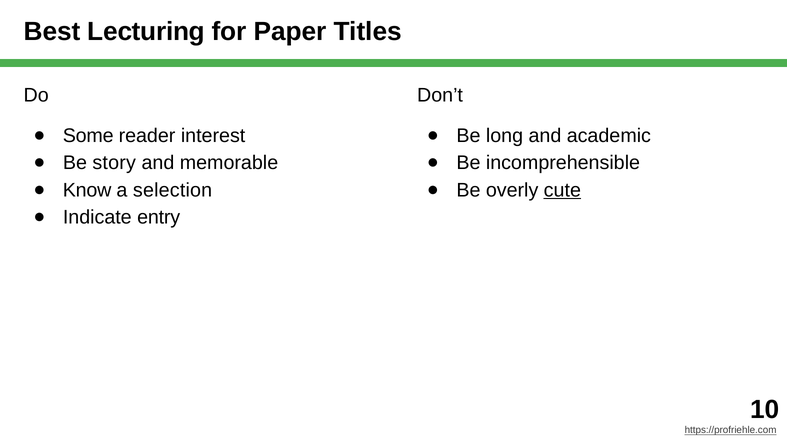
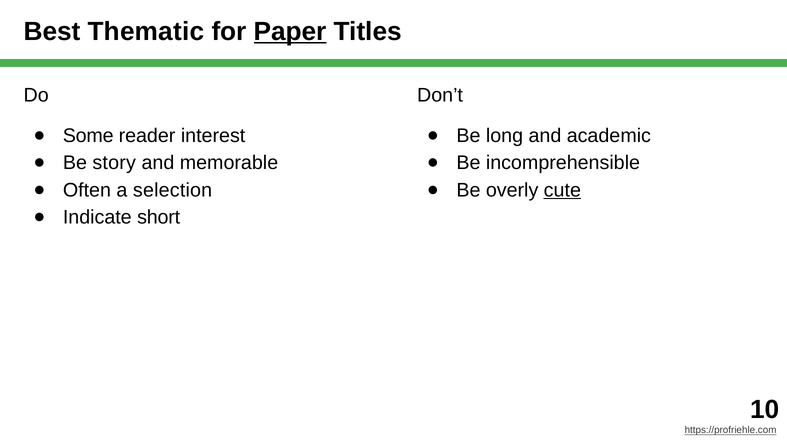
Lecturing: Lecturing -> Thematic (146, 31)
Paper underline: none -> present (290, 31)
Know: Know -> Often (87, 190)
entry: entry -> short (159, 217)
